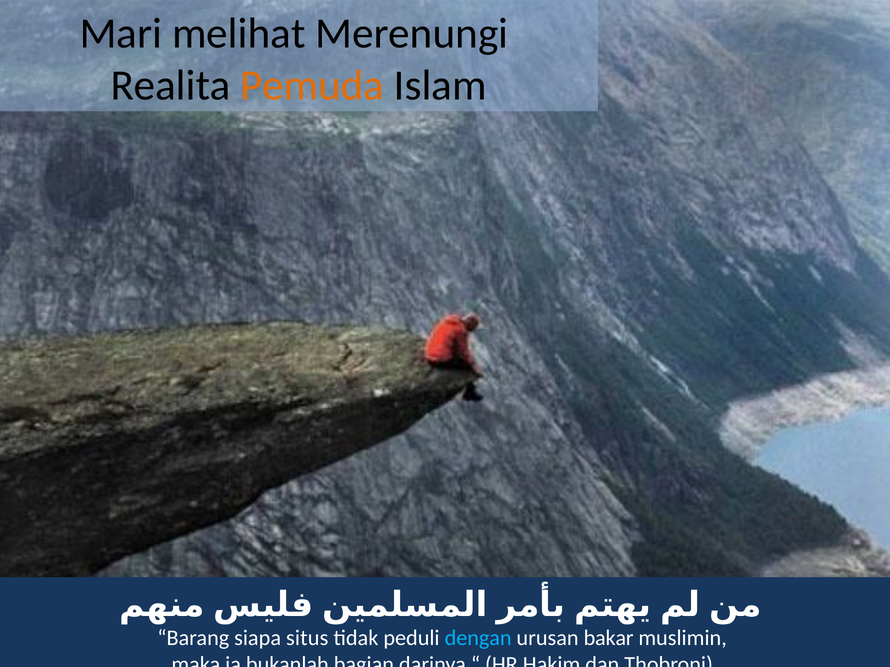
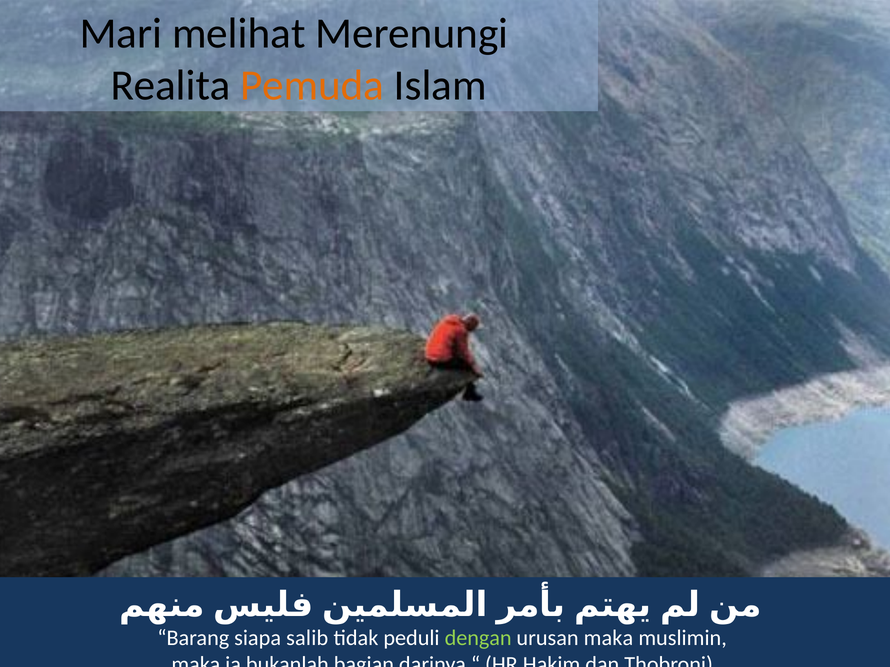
situs: situs -> salib (307, 638)
dengan colour: light blue -> light green (478, 638)
urusan bakar: bakar -> maka (608, 638)
